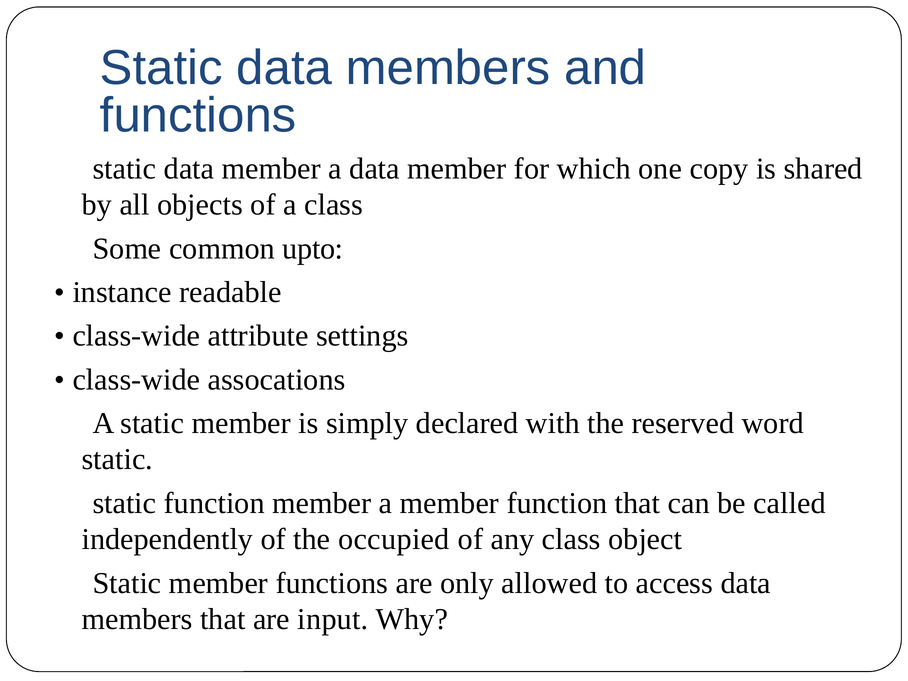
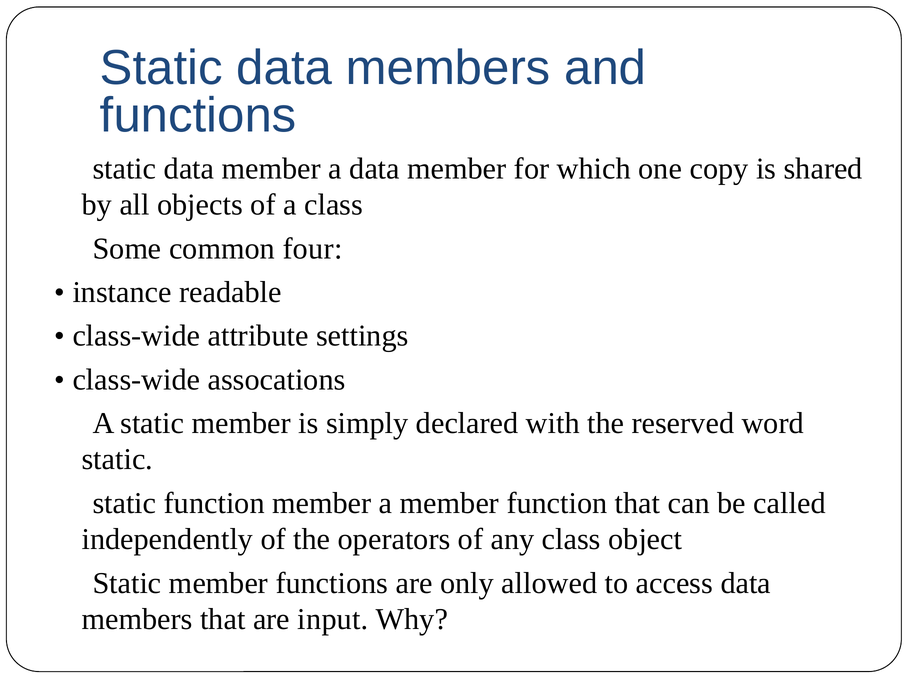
upto: upto -> four (313, 249)
occupied: occupied -> operators (394, 539)
